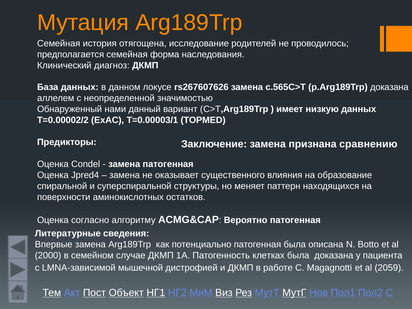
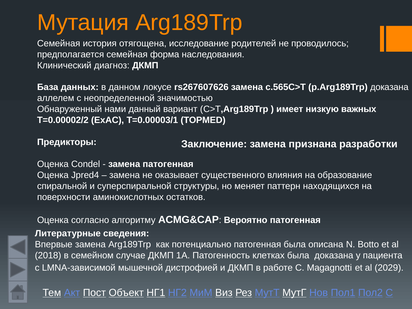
низкую данных: данных -> важных (359, 109)
сравнению: сравнению -> разработки (368, 144)
2000: 2000 -> 2018 (48, 256)
2059: 2059 -> 2029 (389, 268)
